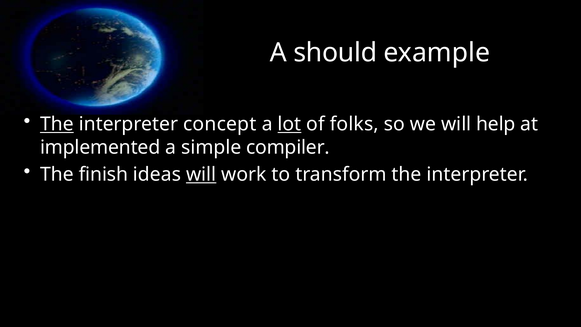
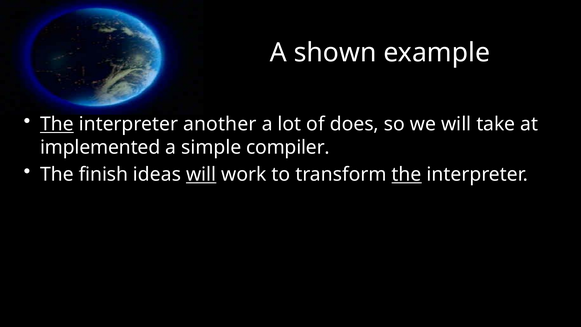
should: should -> shown (335, 53)
concept: concept -> another (220, 124)
lot underline: present -> none (289, 124)
folks: folks -> does (354, 124)
help: help -> take (496, 124)
the underline: none -> present (407, 174)
